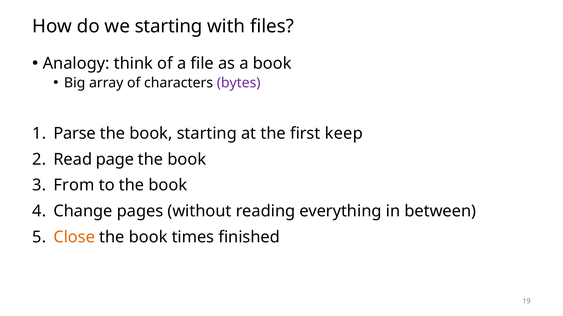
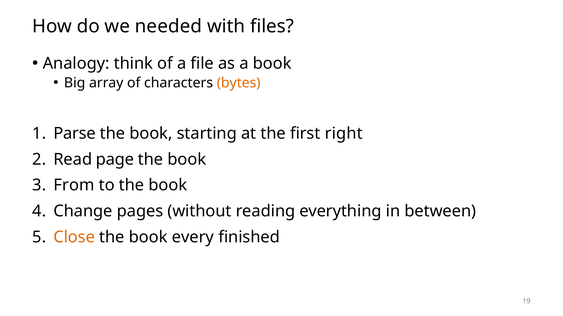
we starting: starting -> needed (169, 26)
bytes colour: purple -> orange (239, 83)
keep: keep -> right (344, 134)
times: times -> every (193, 237)
